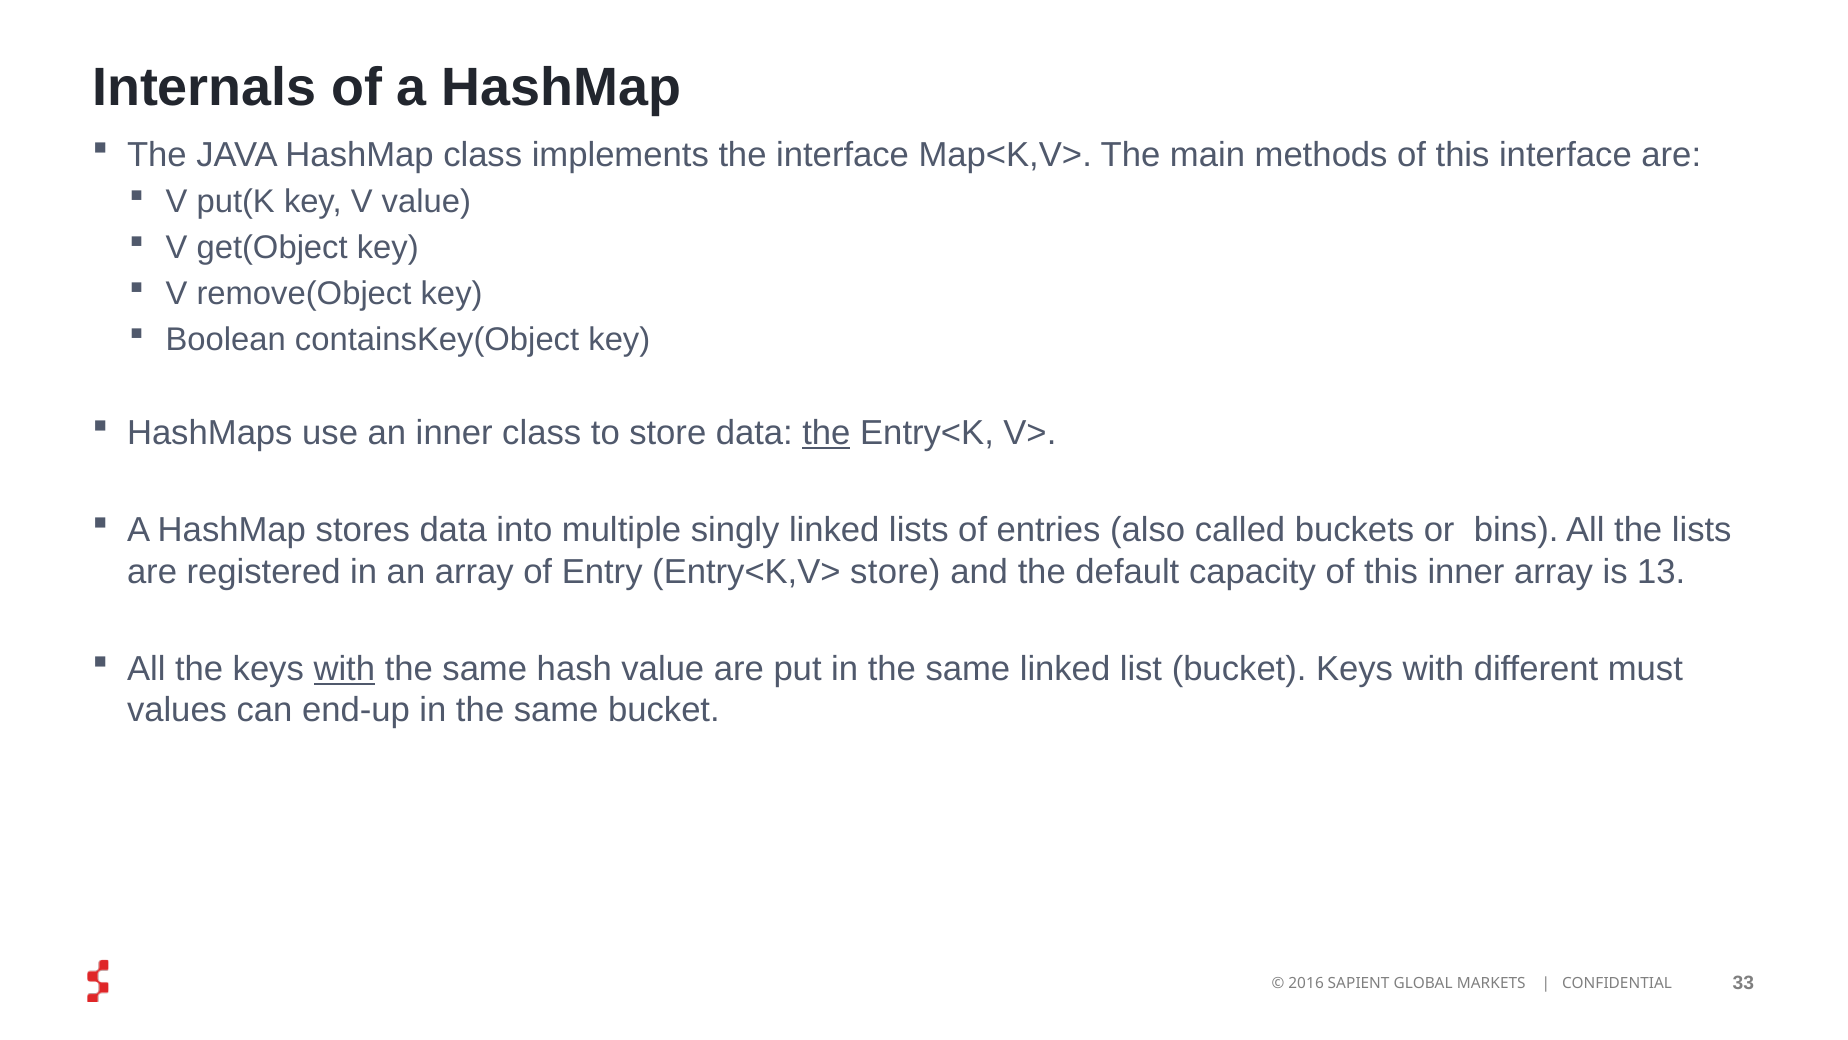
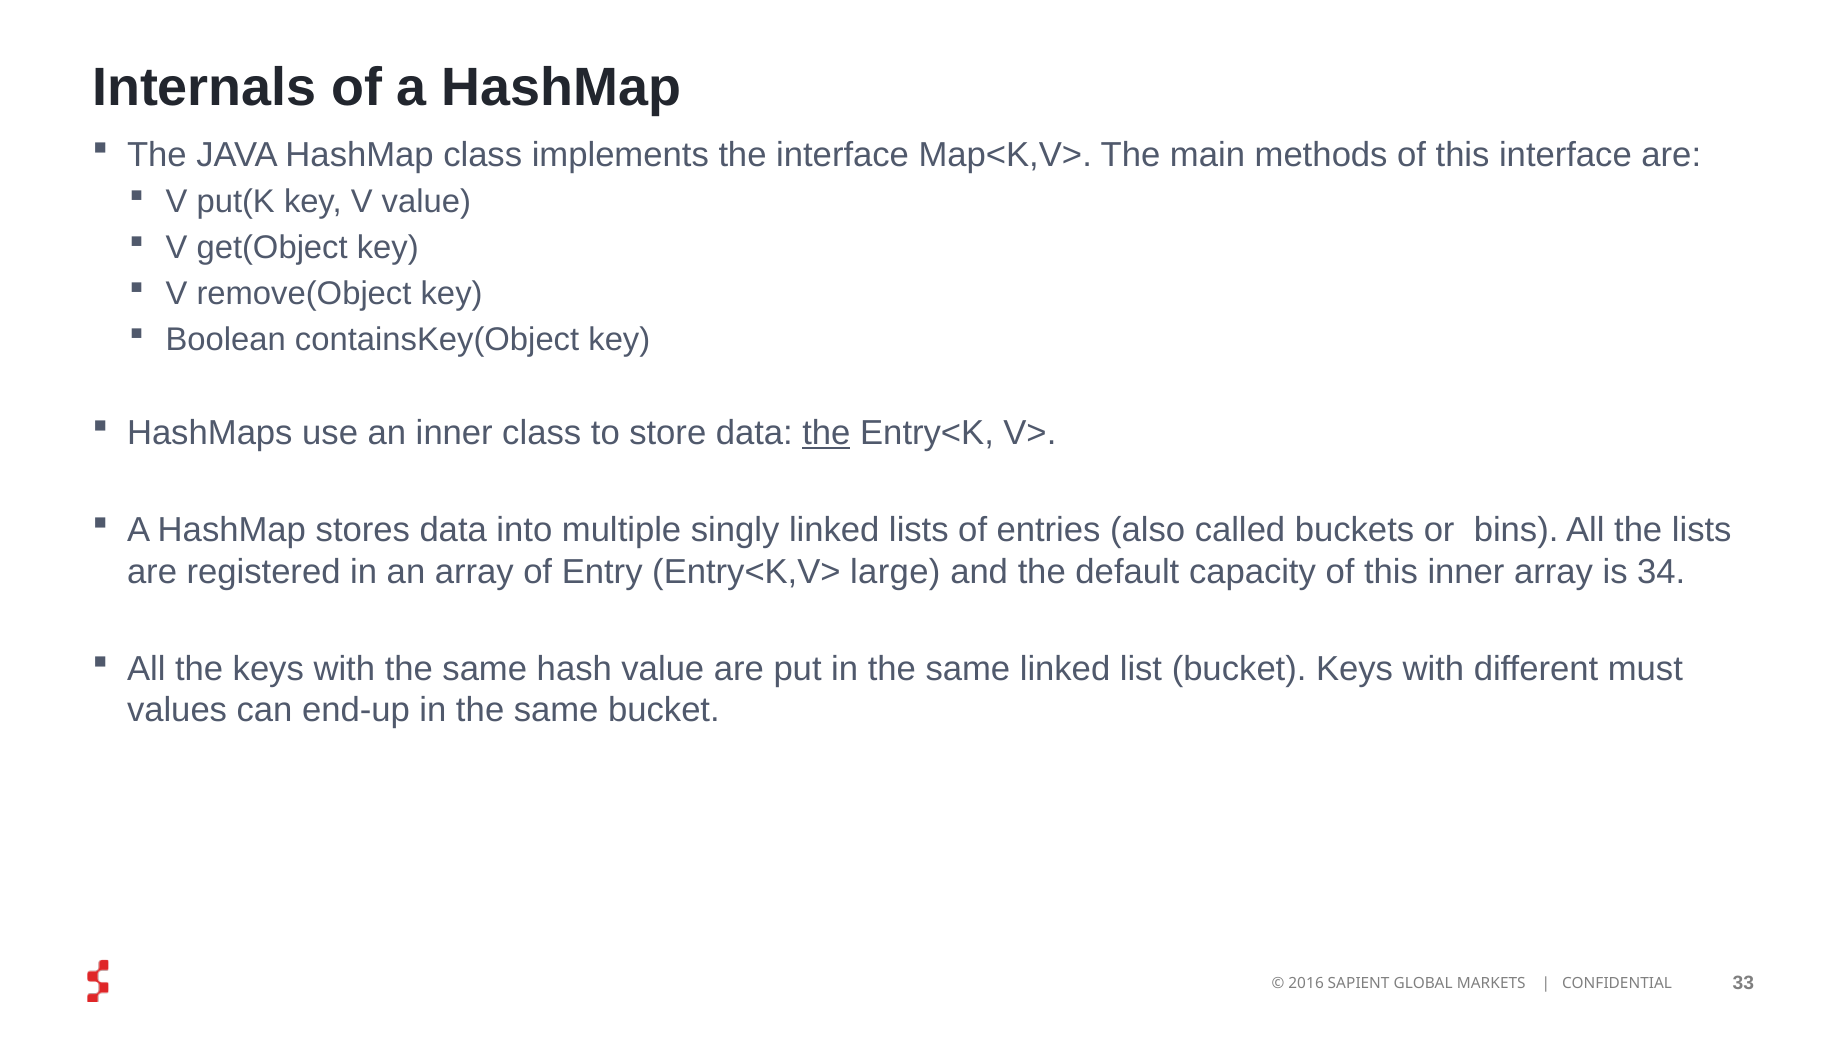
Entry<K,V> store: store -> large (895, 572)
13: 13 -> 34 (1661, 572)
with underline: present -> none (344, 669)
